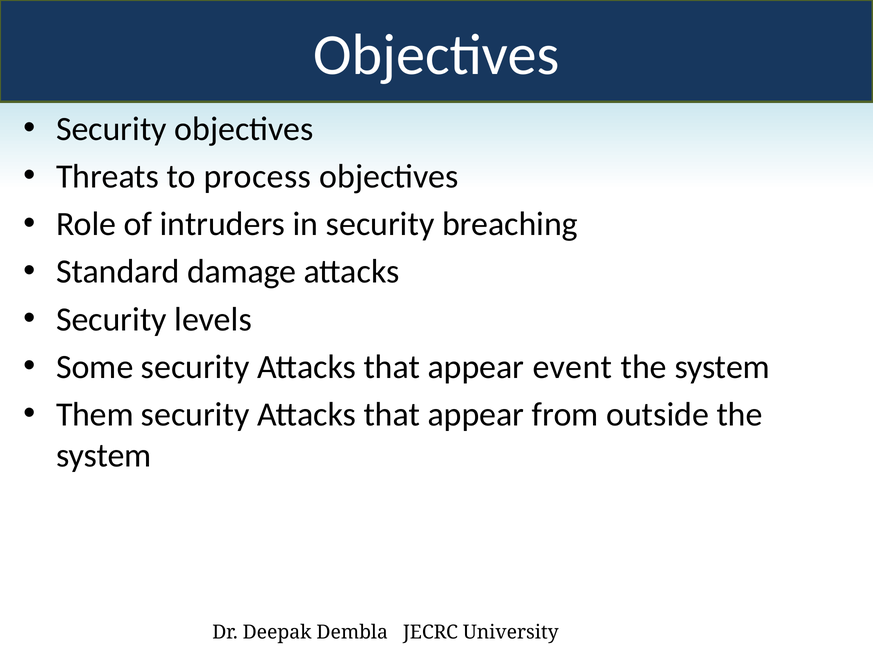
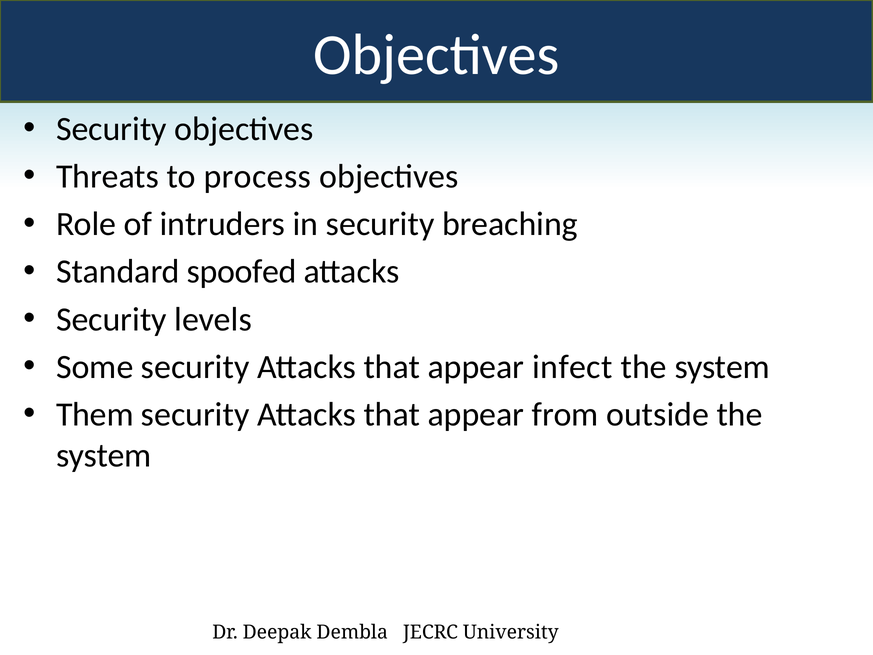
damage: damage -> spoofed (242, 272)
event: event -> infect (572, 367)
